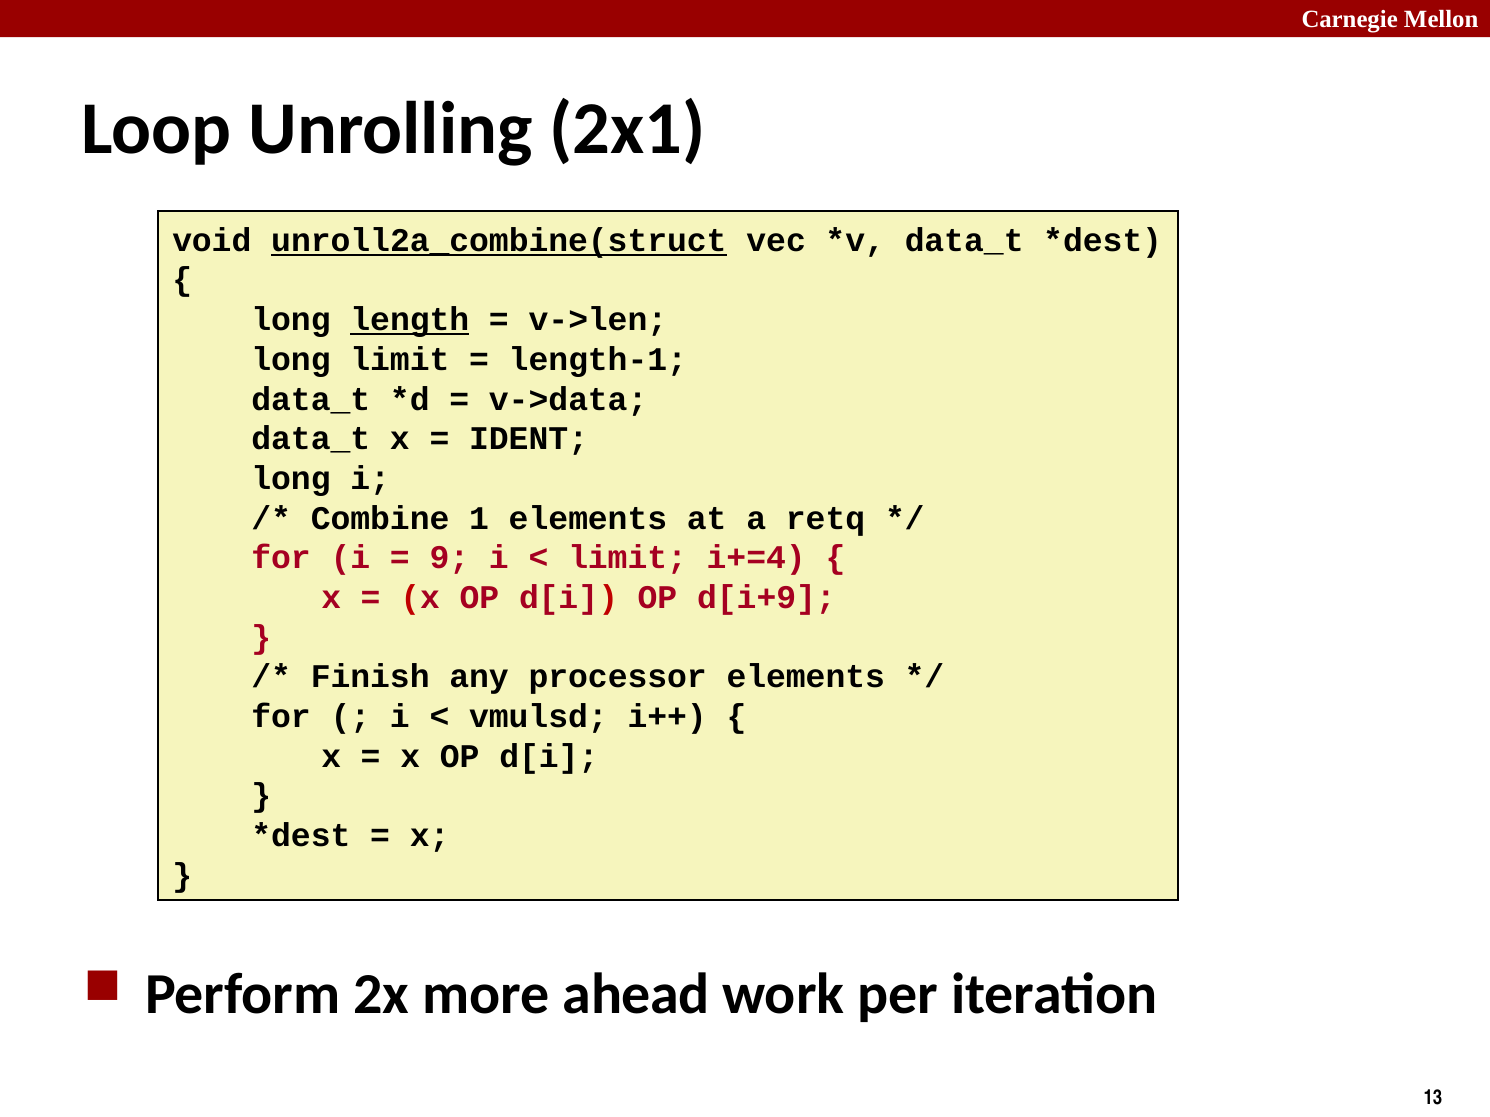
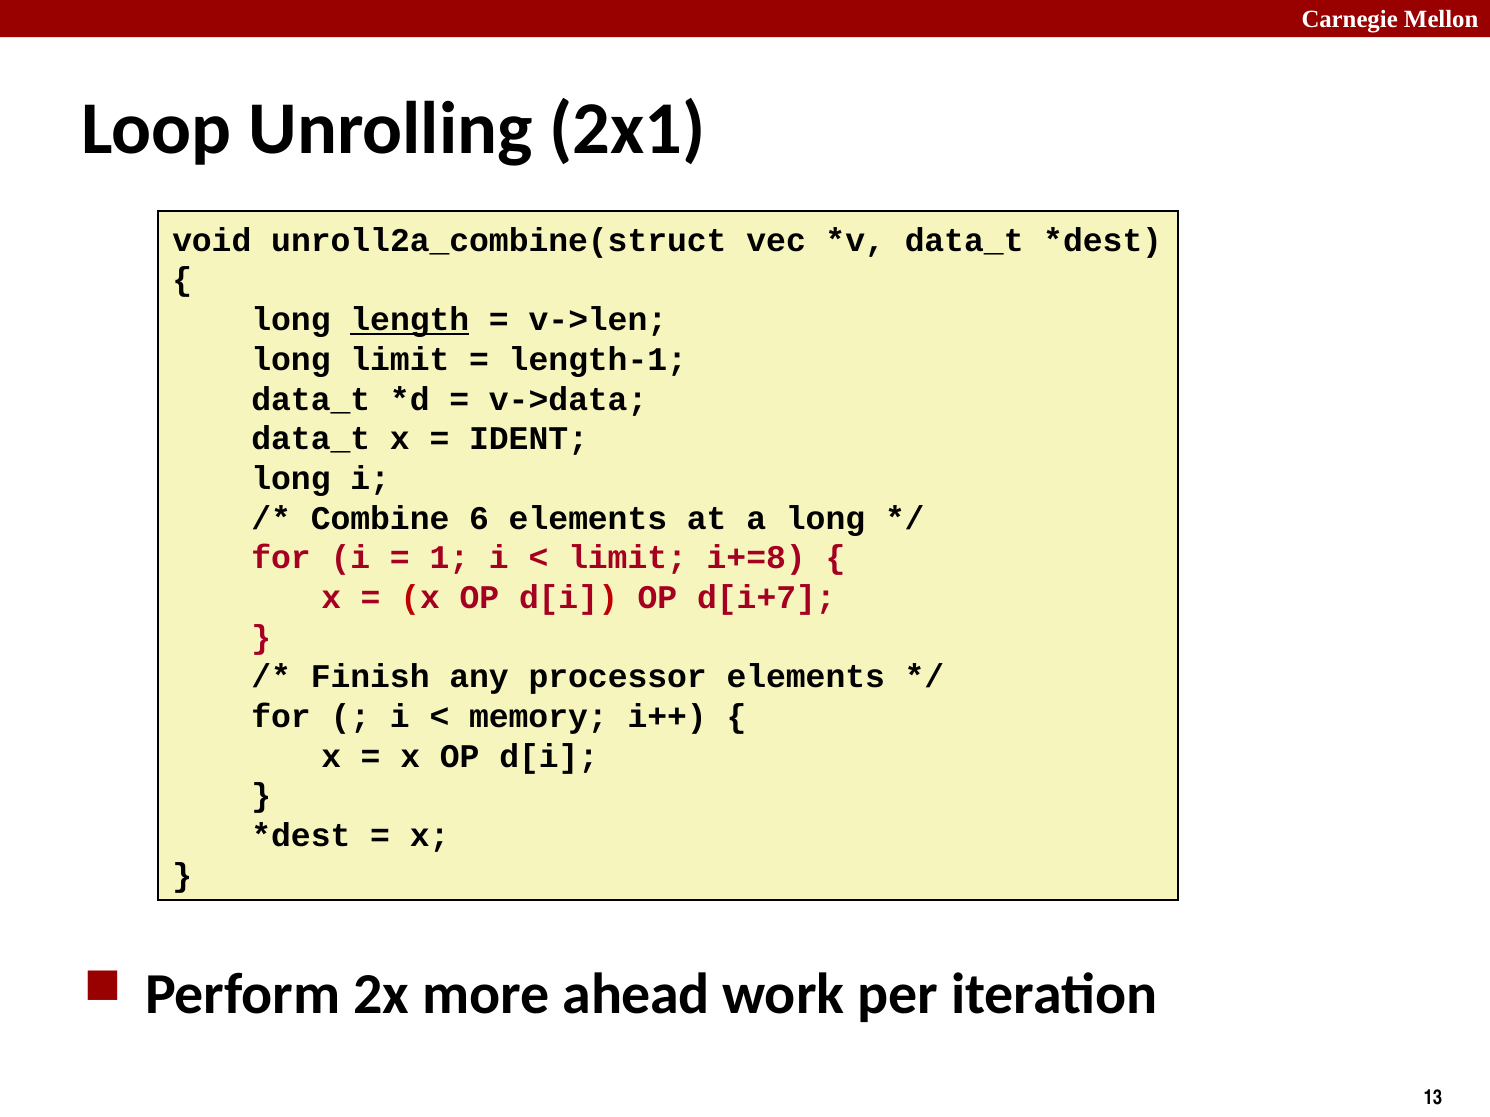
unroll2a_combine(struct underline: present -> none (499, 240)
1: 1 -> 6 (479, 518)
a retq: retq -> long (826, 518)
9: 9 -> 1 (449, 558)
i+=4: i+=4 -> i+=8 (756, 558)
d[i+9: d[i+9 -> d[i+7 (766, 598)
vmulsd: vmulsd -> memory (538, 717)
